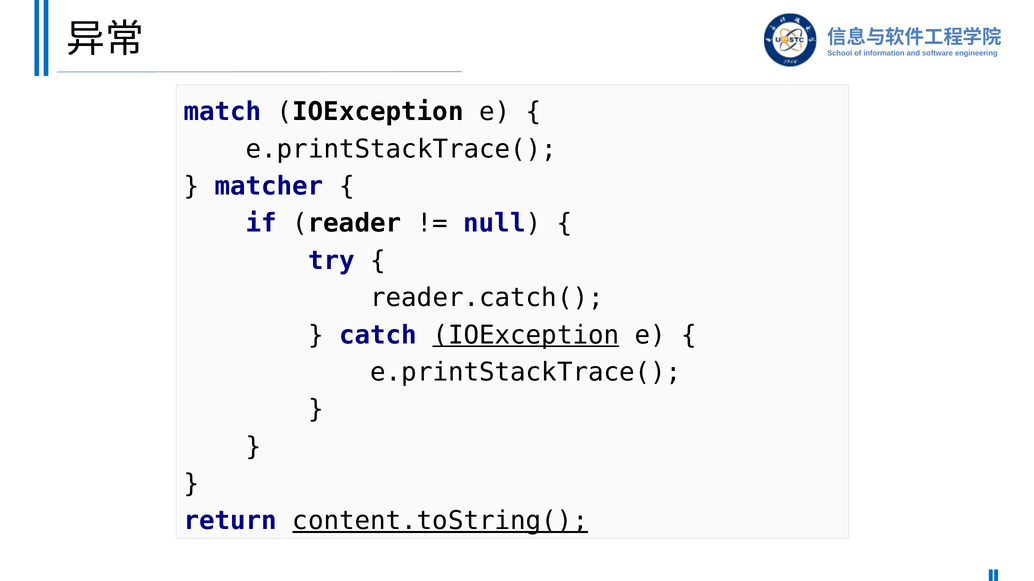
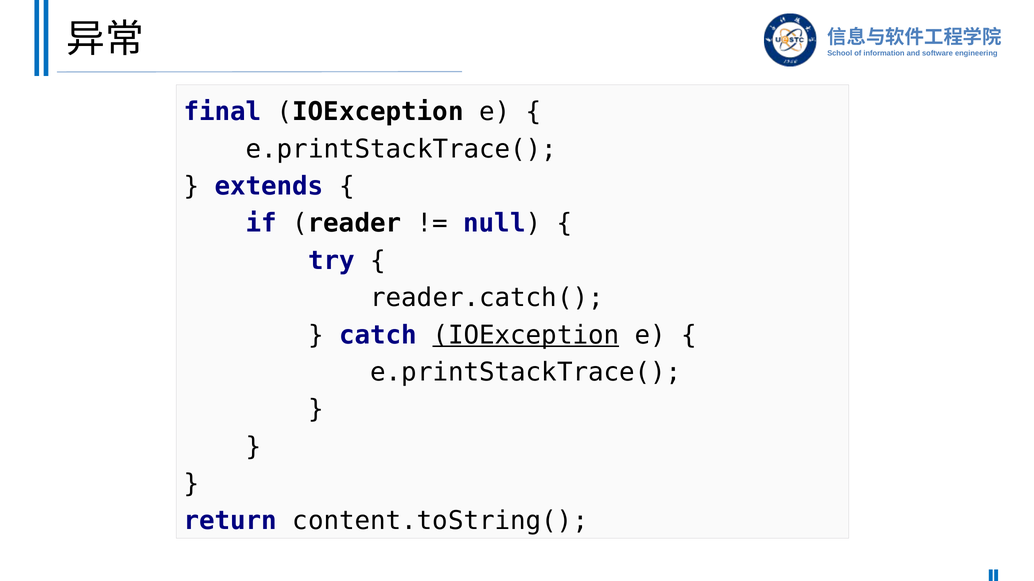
match: match -> final (223, 112)
matcher: matcher -> extends (269, 186)
content.toString( underline: present -> none (440, 521)
